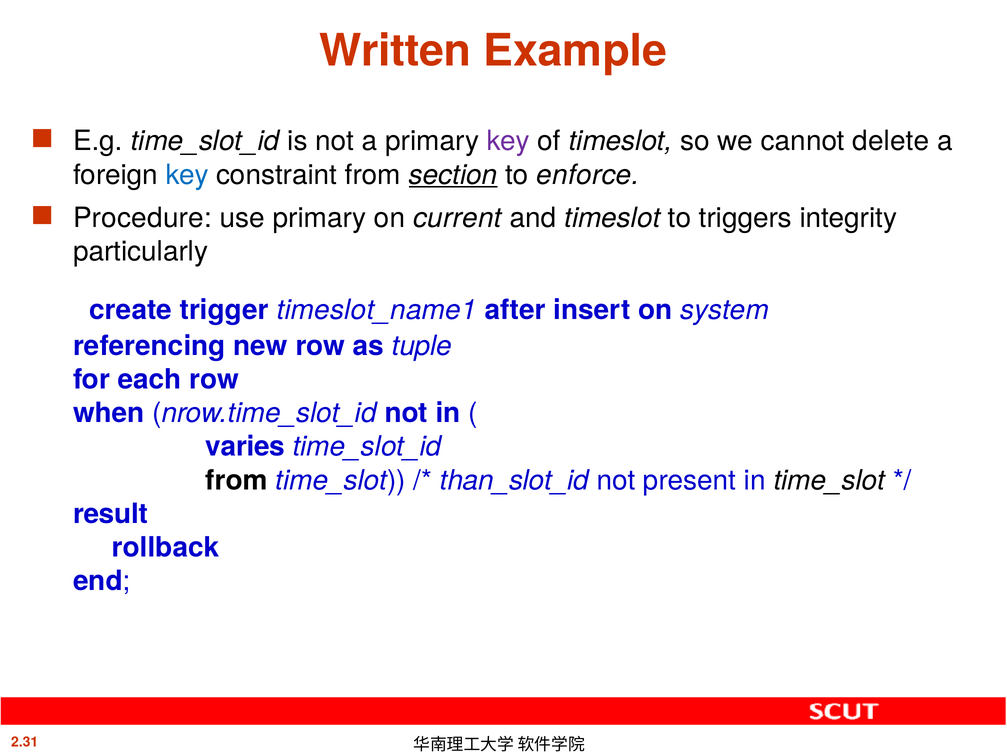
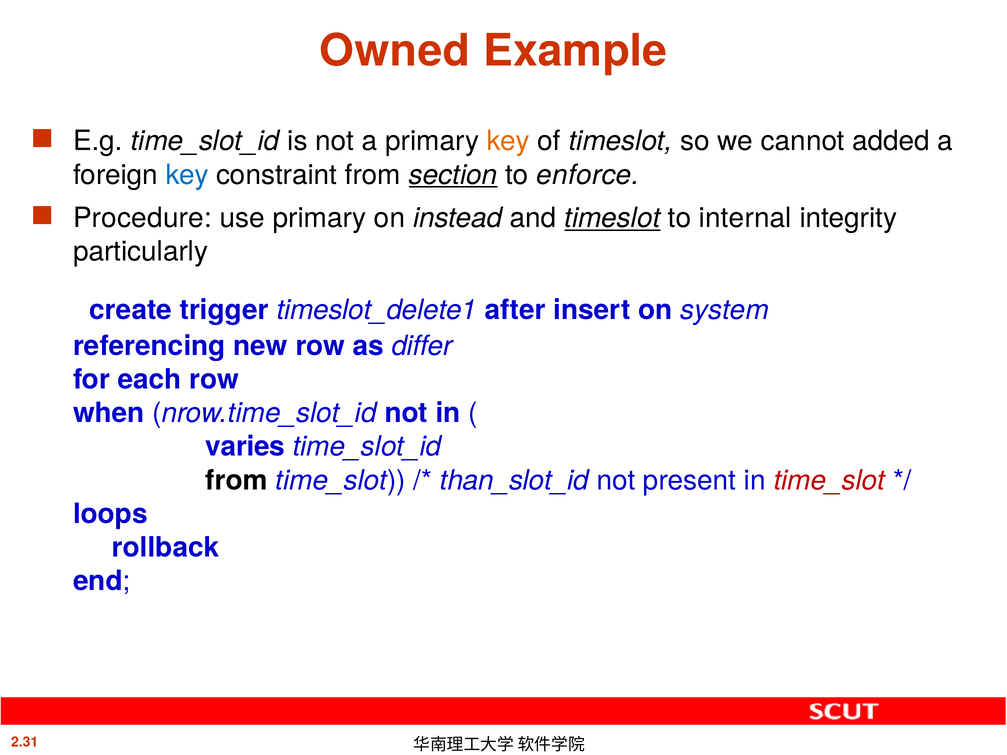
Written: Written -> Owned (395, 51)
key colour: purple -> orange (508, 141)
delete: delete -> added (891, 141)
current: current -> instead (458, 218)
timeslot underline: none -> present (612, 218)
triggers: triggers -> internal (745, 218)
timeslot_name1: timeslot_name1 -> timeslot_delete1 (377, 310)
tuple: tuple -> differ (422, 346)
time_slot colour: black -> red (829, 480)
result: result -> loops (110, 514)
